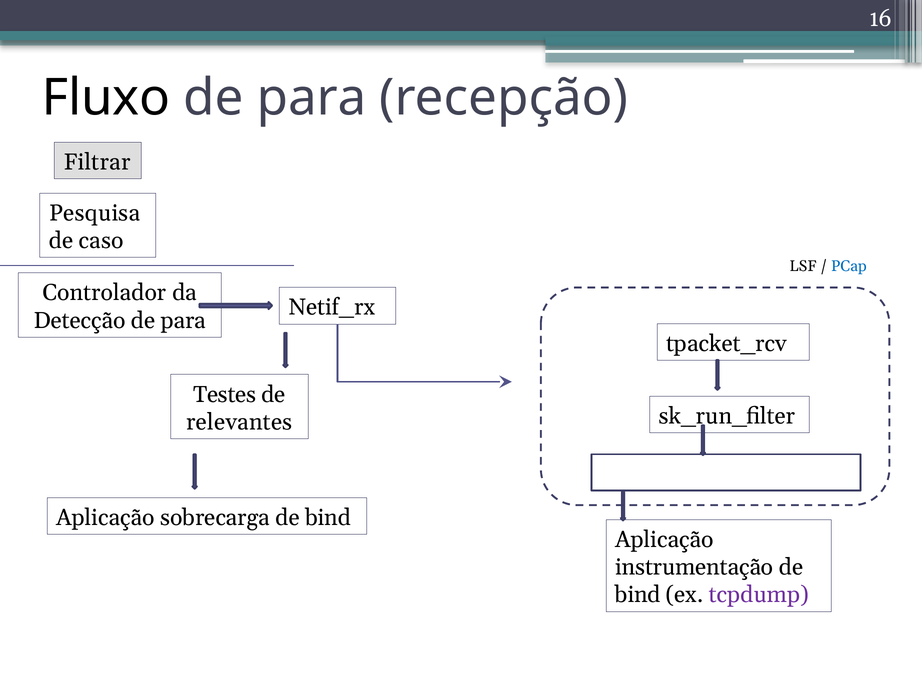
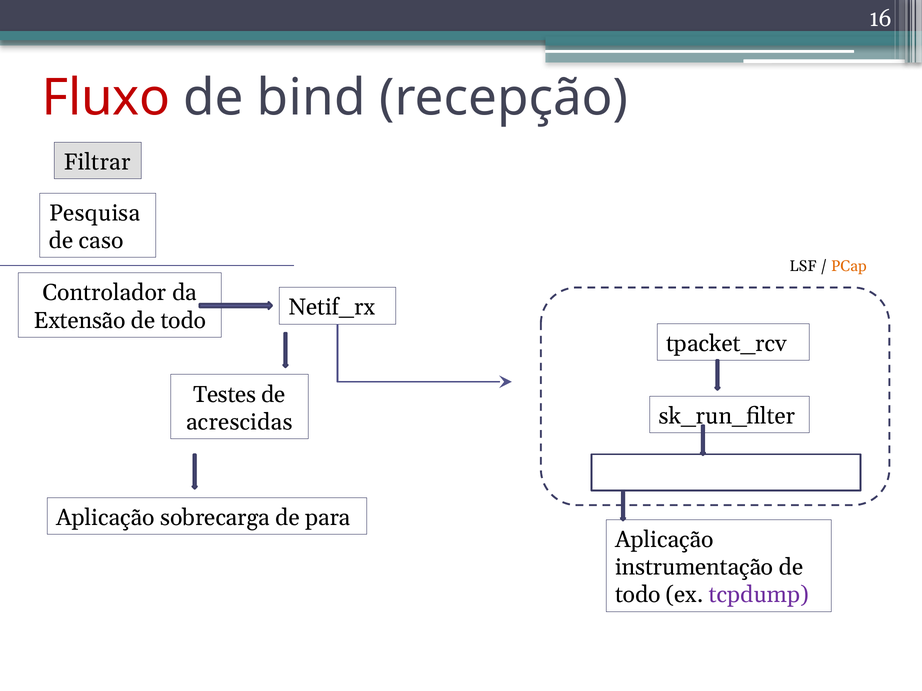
Fluxo colour: black -> red (106, 98)
para: para -> bind (311, 98)
PCap colour: blue -> orange (849, 266)
Detecção: Detecção -> Extensão (80, 321)
para: para -> todo (183, 321)
relevantes: relevantes -> acrescidas (239, 422)
bind: bind -> para (328, 518)
bind: bind -> todo (638, 595)
